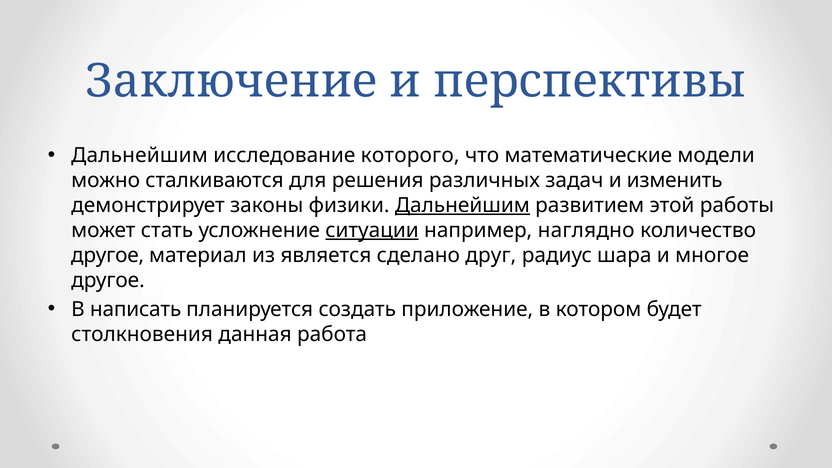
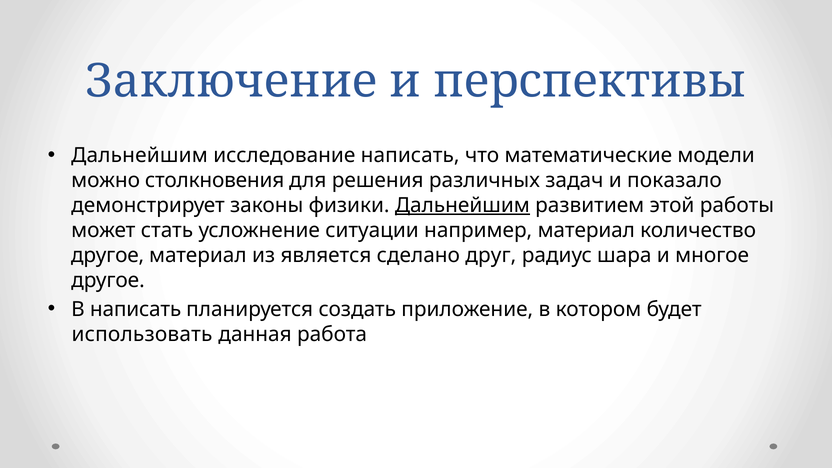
исследование которого: которого -> написать (410, 155)
сталкиваются: сталкиваются -> столкновения (215, 180)
изменить: изменить -> показало (674, 180)
ситуации underline: present -> none (372, 230)
например наглядно: наглядно -> материал (586, 230)
столкновения: столкновения -> использовать (142, 334)
